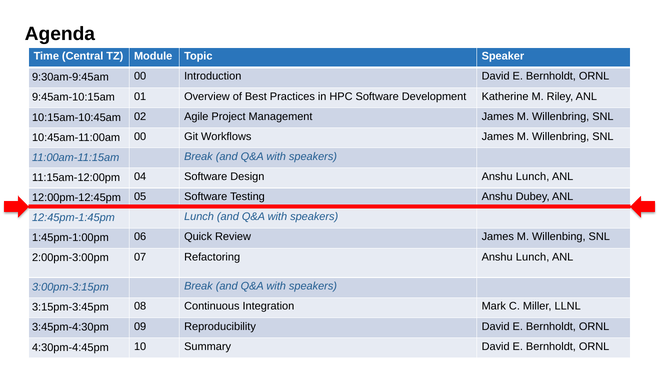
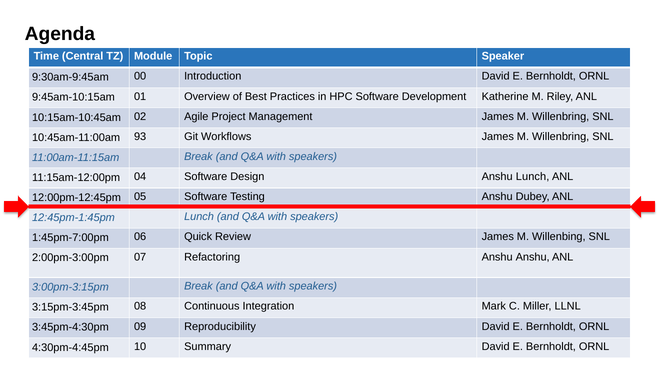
10:45am-11:00am 00: 00 -> 93 (140, 136)
1:45pm-1:00pm: 1:45pm-1:00pm -> 1:45pm-7:00pm (70, 238)
Refactoring Anshu Lunch: Lunch -> Anshu (533, 257)
